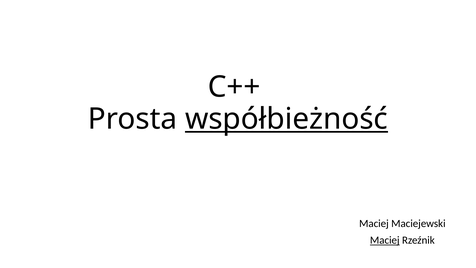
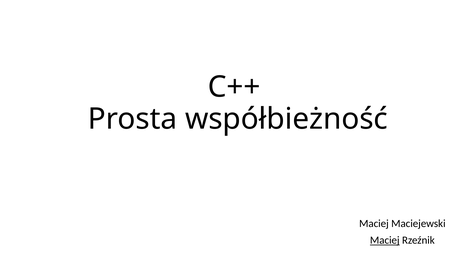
współbieżność underline: present -> none (286, 119)
